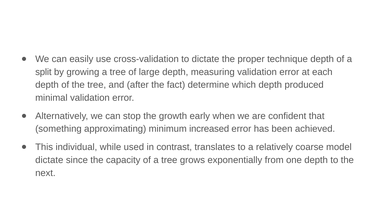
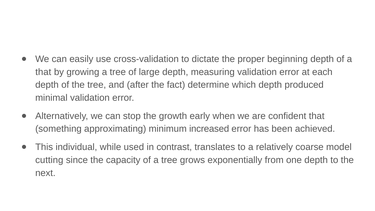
technique: technique -> beginning (287, 59)
split: split -> that (43, 72)
dictate: dictate -> cutting (49, 160)
